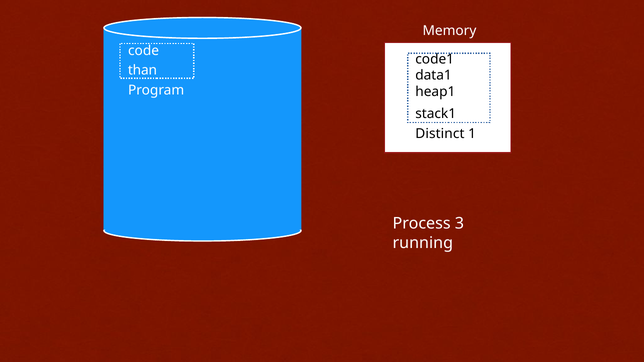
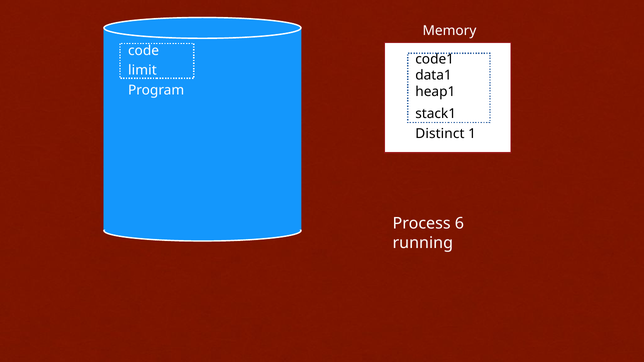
than: than -> limit (142, 71)
3: 3 -> 6 (459, 224)
